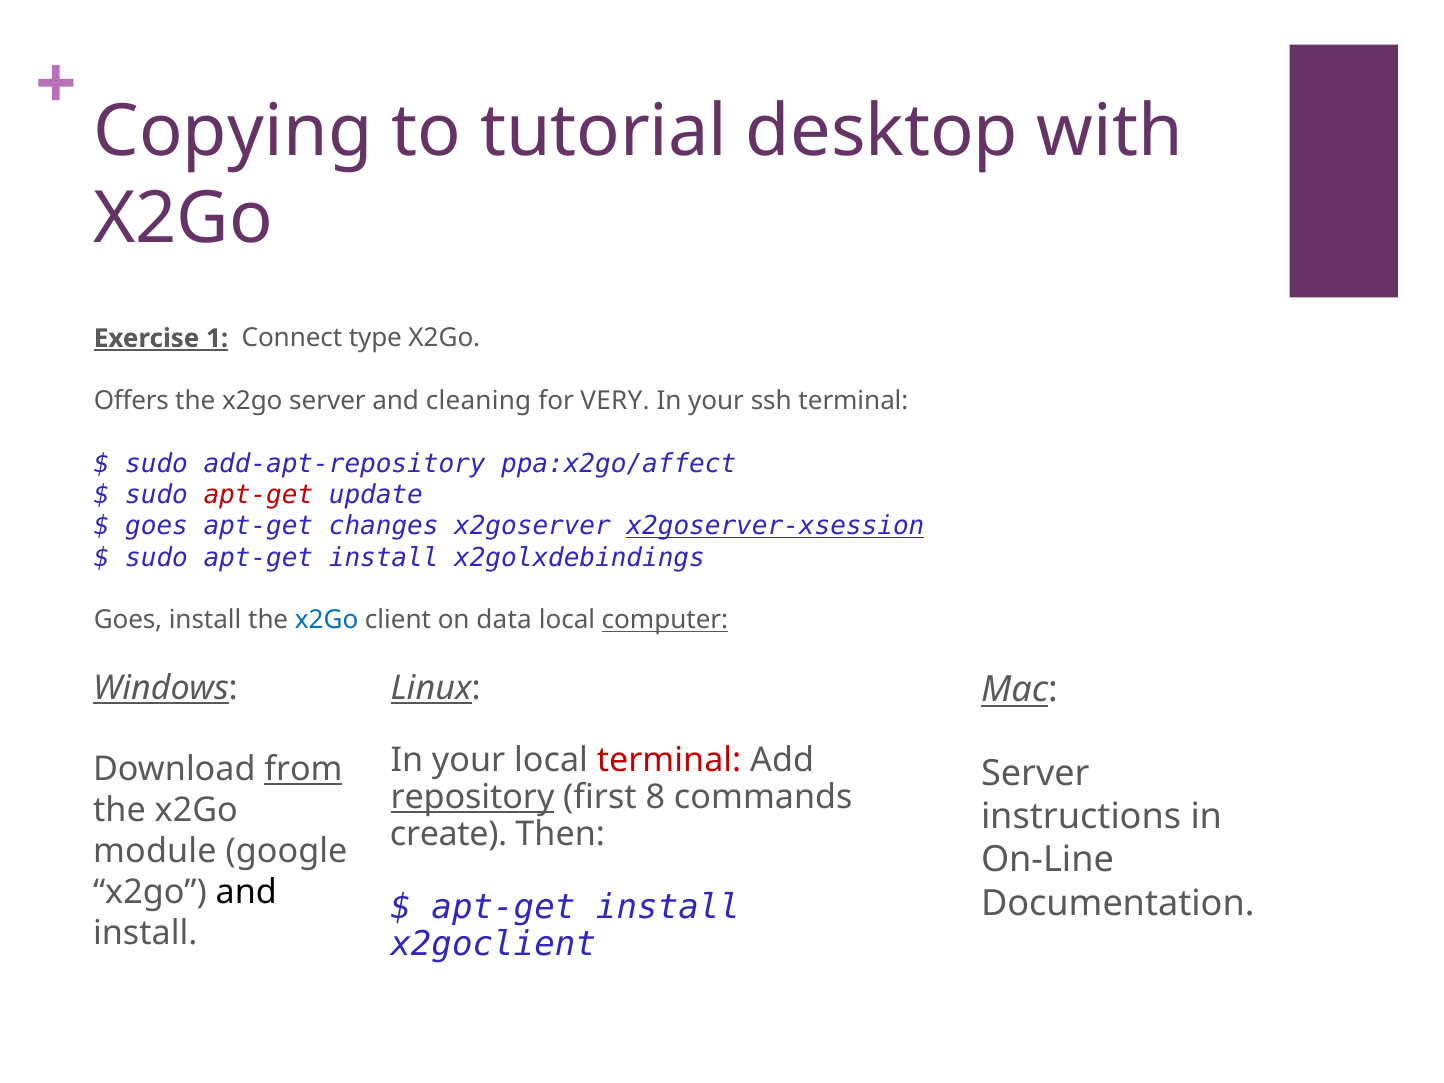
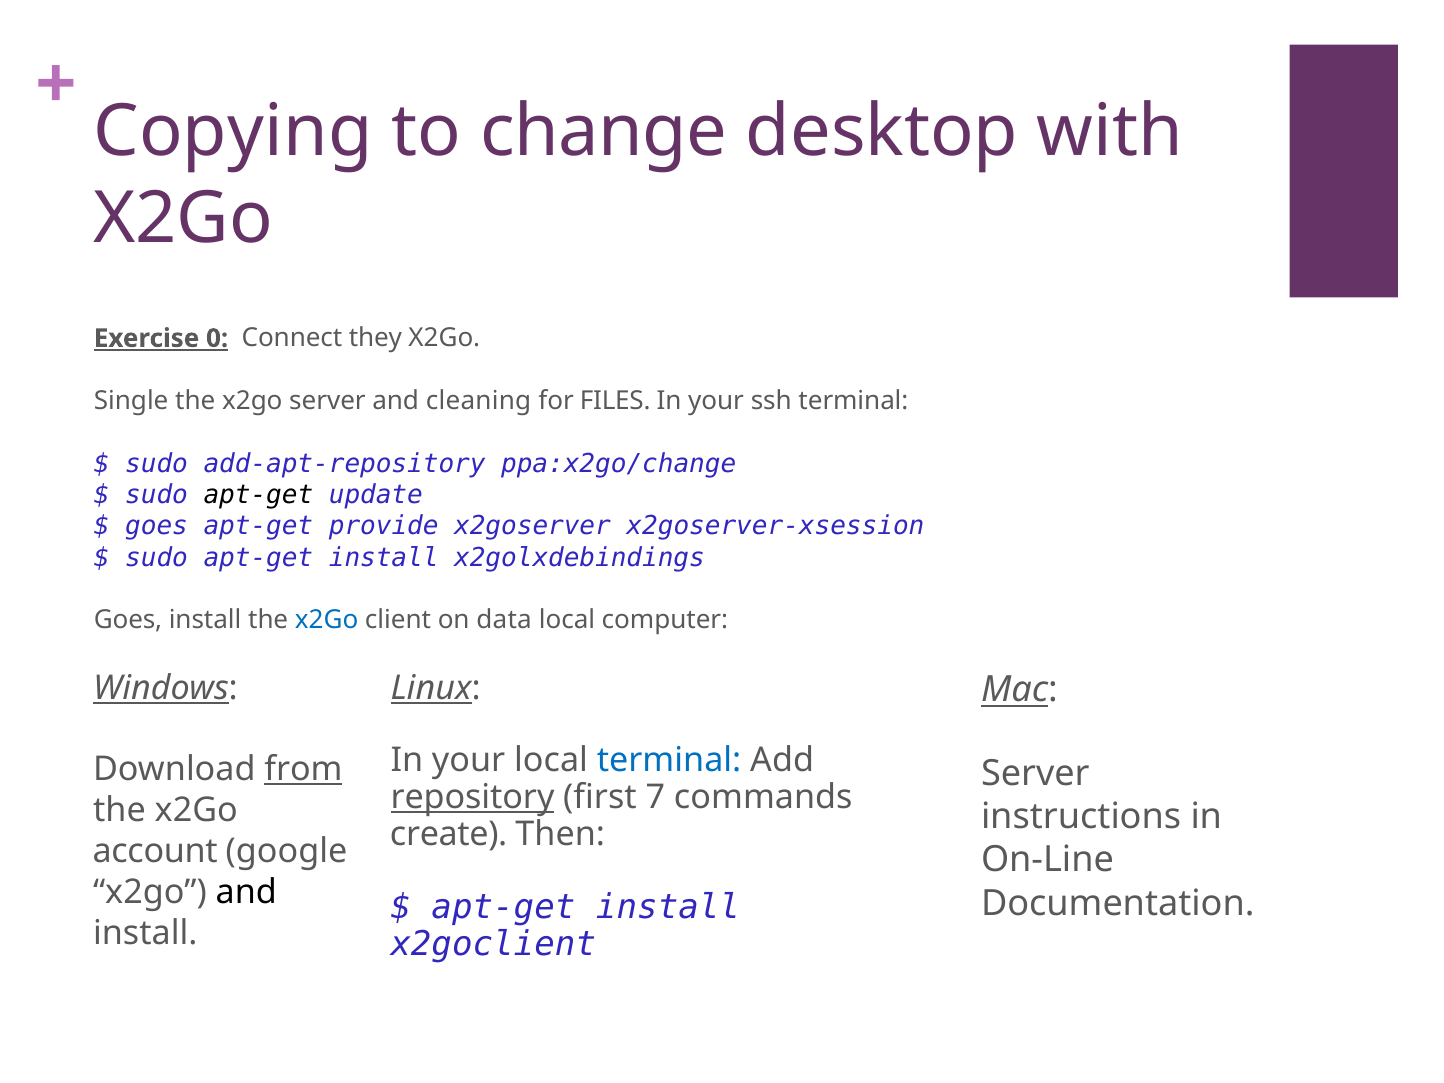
tutorial: tutorial -> change (604, 132)
1: 1 -> 0 (217, 338)
type: type -> they (375, 338)
Offers: Offers -> Single (131, 401)
VERY: VERY -> FILES (615, 401)
ppa:x2go/affect: ppa:x2go/affect -> ppa:x2go/change (619, 464)
apt-get colour: red -> black (258, 495)
changes: changes -> provide (384, 526)
x2goserver-xsession underline: present -> none (775, 526)
computer underline: present -> none (665, 620)
terminal colour: red -> blue (669, 761)
8: 8 -> 7 (655, 798)
module: module -> account (155, 852)
